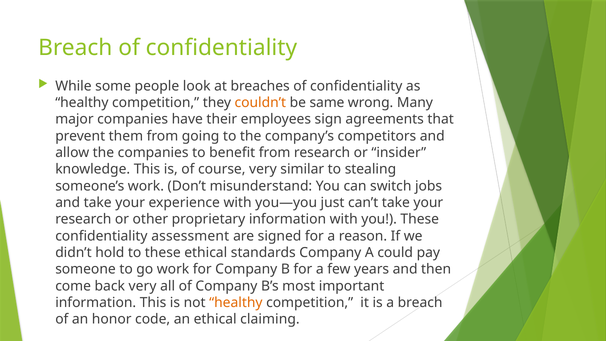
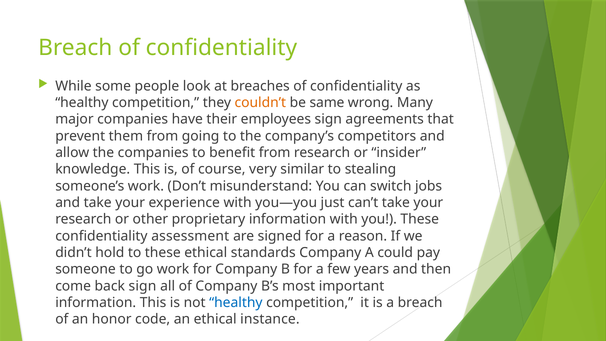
back very: very -> sign (142, 286)
healthy colour: orange -> blue (236, 303)
claiming: claiming -> instance (270, 319)
